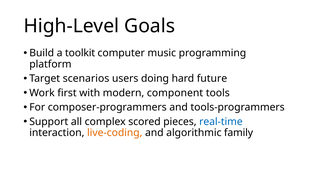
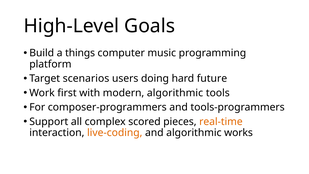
toolkit: toolkit -> things (80, 53)
modern component: component -> algorithmic (175, 93)
real-time colour: blue -> orange (221, 121)
family: family -> works (239, 133)
